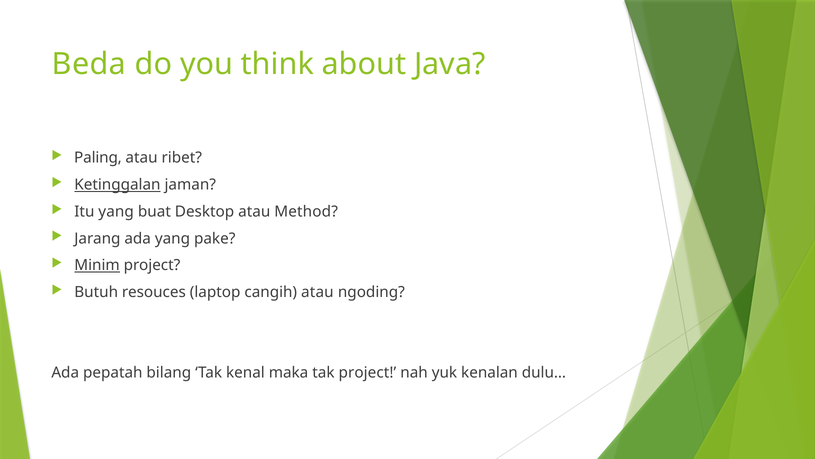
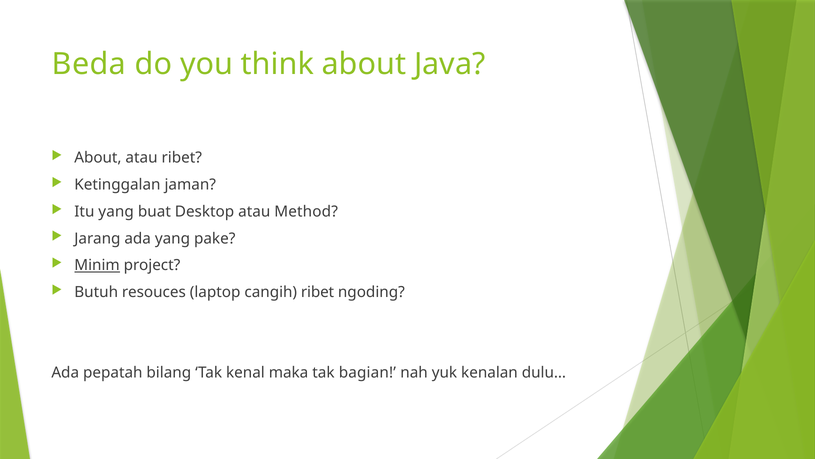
Paling: Paling -> About (98, 158)
Ketinggalan underline: present -> none (117, 185)
cangih atau: atau -> ribet (318, 292)
tak project: project -> bagian (367, 372)
